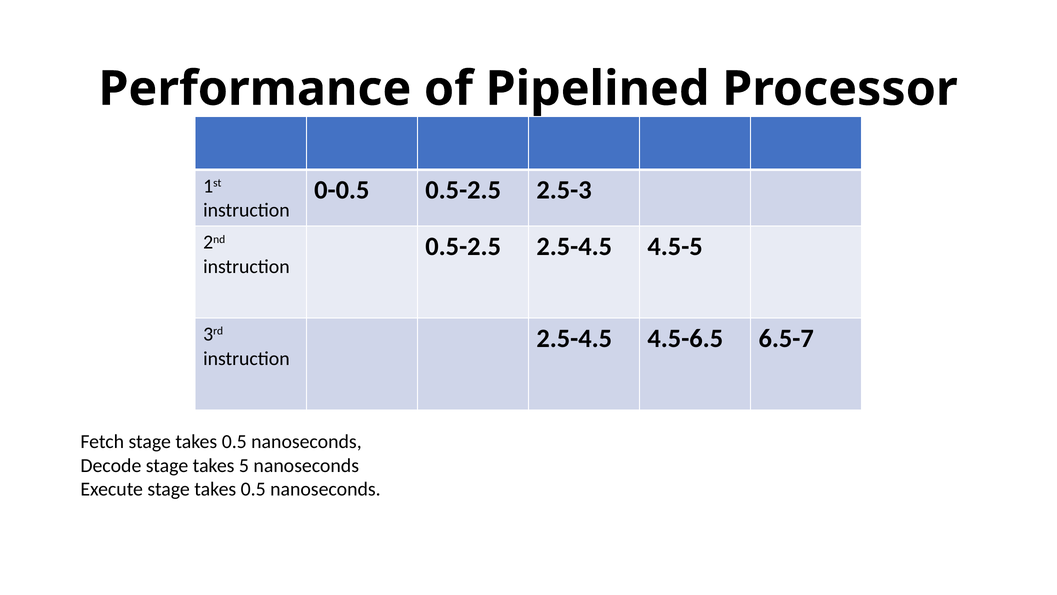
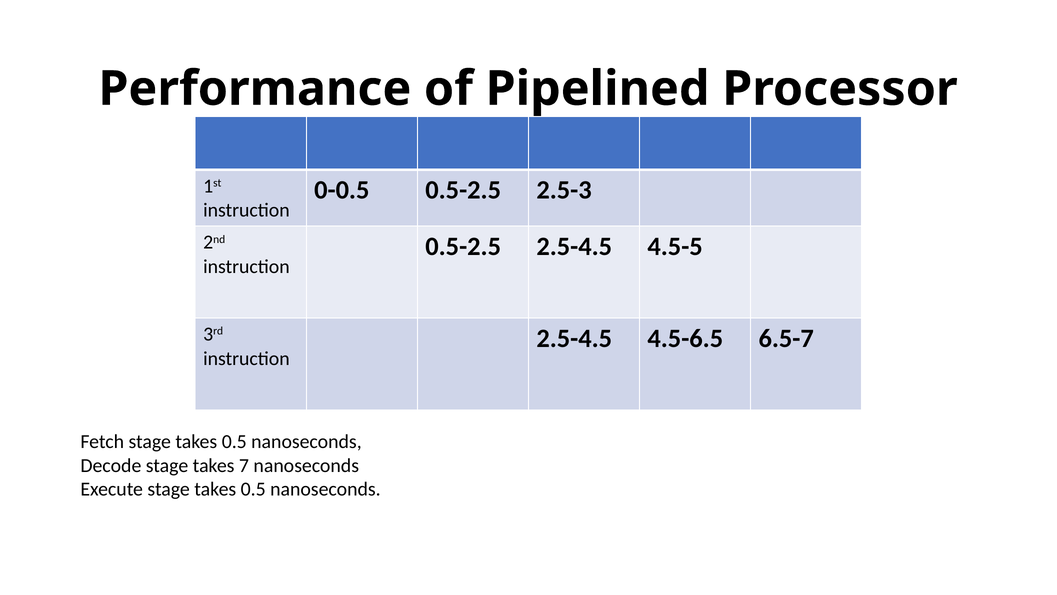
5: 5 -> 7 (244, 465)
